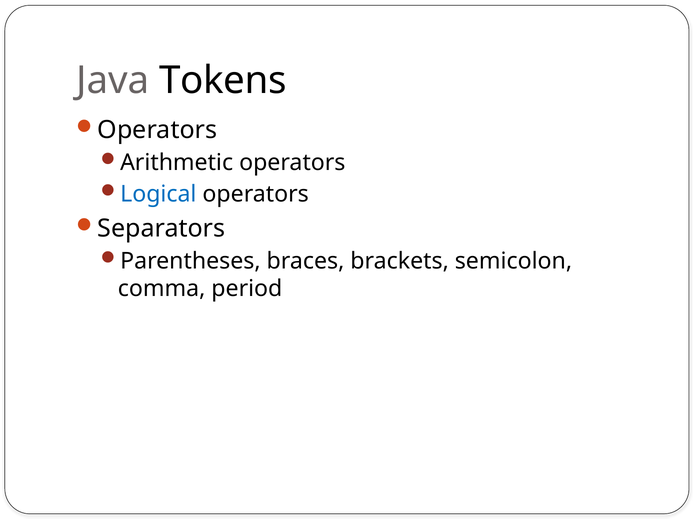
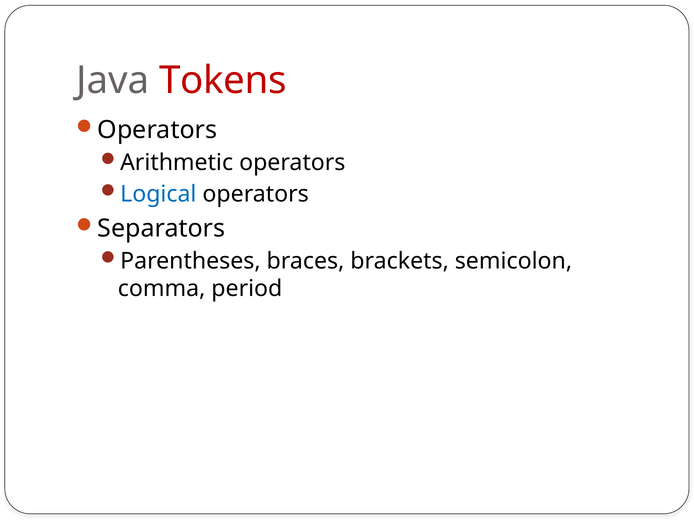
Tokens colour: black -> red (223, 80)
